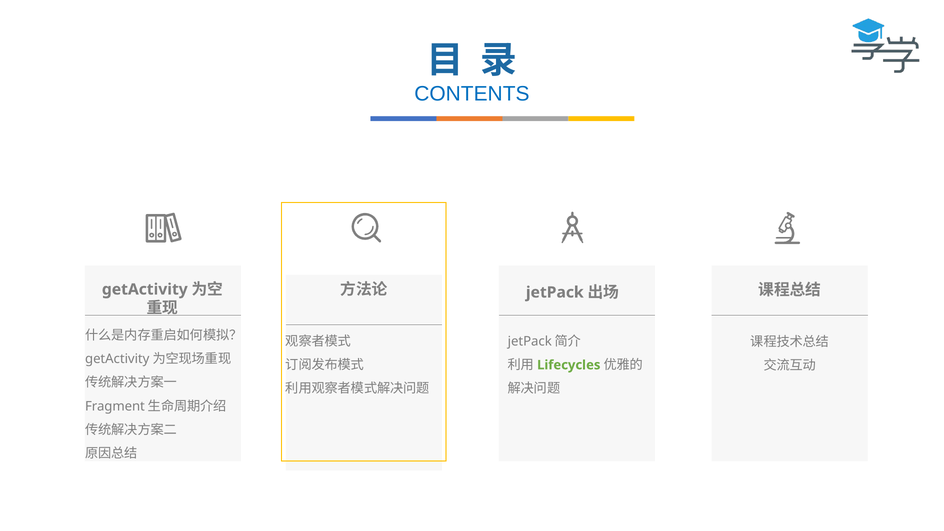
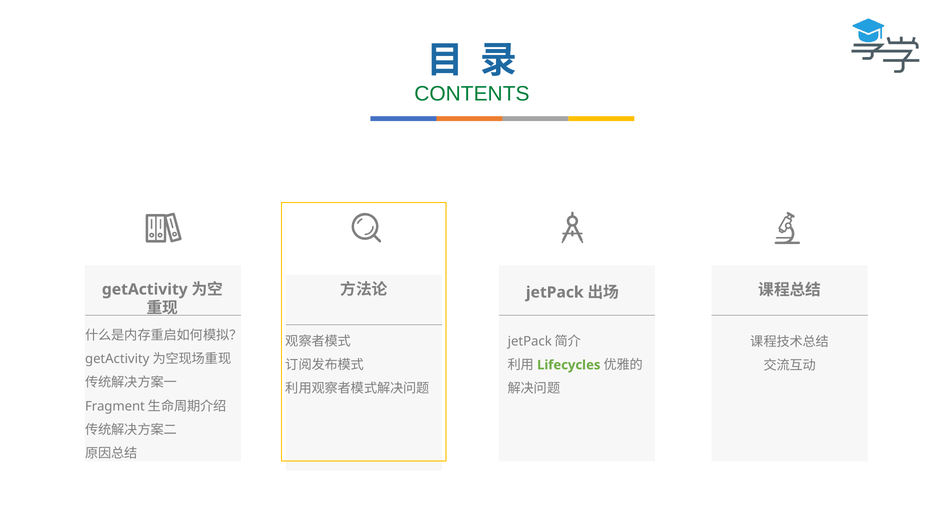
CONTENTS colour: blue -> green (472, 94)
